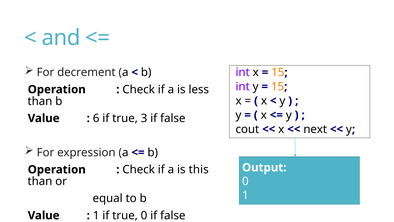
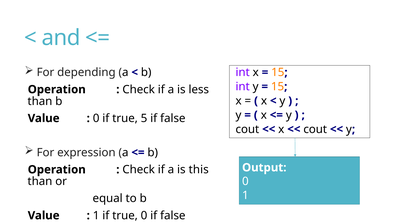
decrement: decrement -> depending (86, 72)
6: 6 -> 0 (96, 118)
3: 3 -> 5 (144, 118)
next: next -> cout (315, 129)
